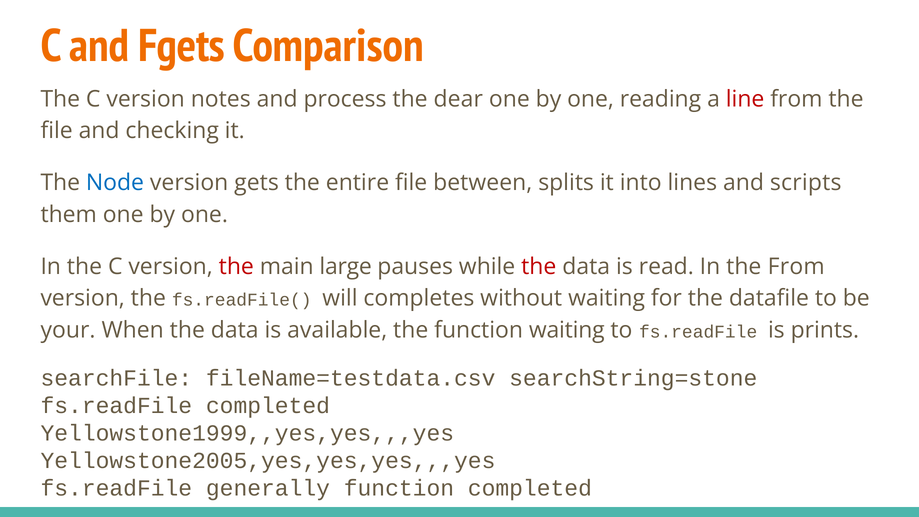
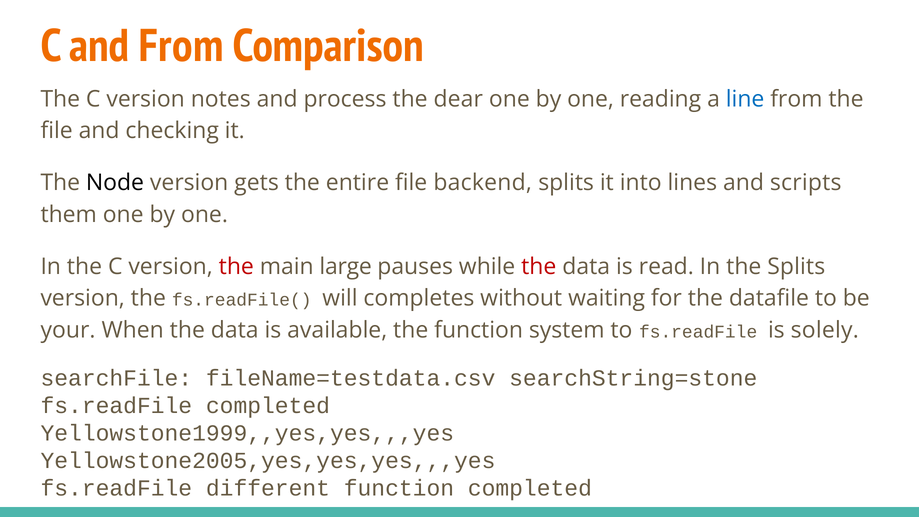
and Fgets: Fgets -> From (181, 46)
line colour: red -> blue (745, 99)
Node colour: blue -> black (115, 183)
between: between -> backend (483, 183)
the From: From -> Splits (796, 267)
function waiting: waiting -> system (567, 330)
prints: prints -> solely (825, 330)
generally: generally -> different (268, 488)
